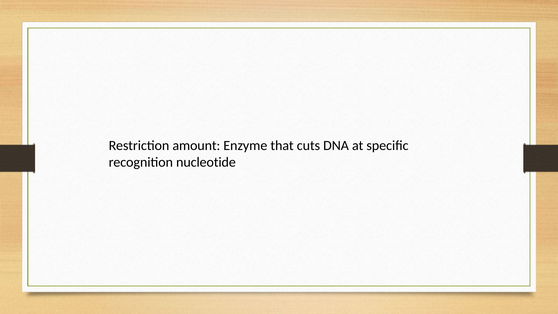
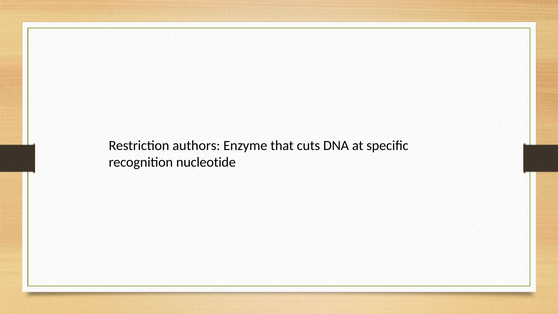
amount: amount -> authors (196, 145)
